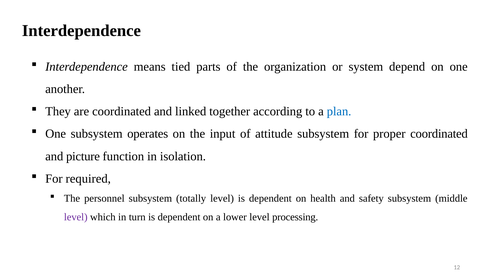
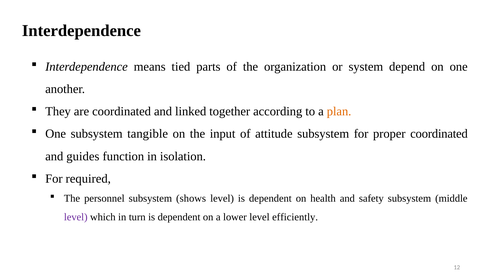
plan colour: blue -> orange (339, 112)
operates: operates -> tangible (148, 134)
picture: picture -> guides (83, 156)
totally: totally -> shows (191, 199)
processing: processing -> efficiently (295, 217)
